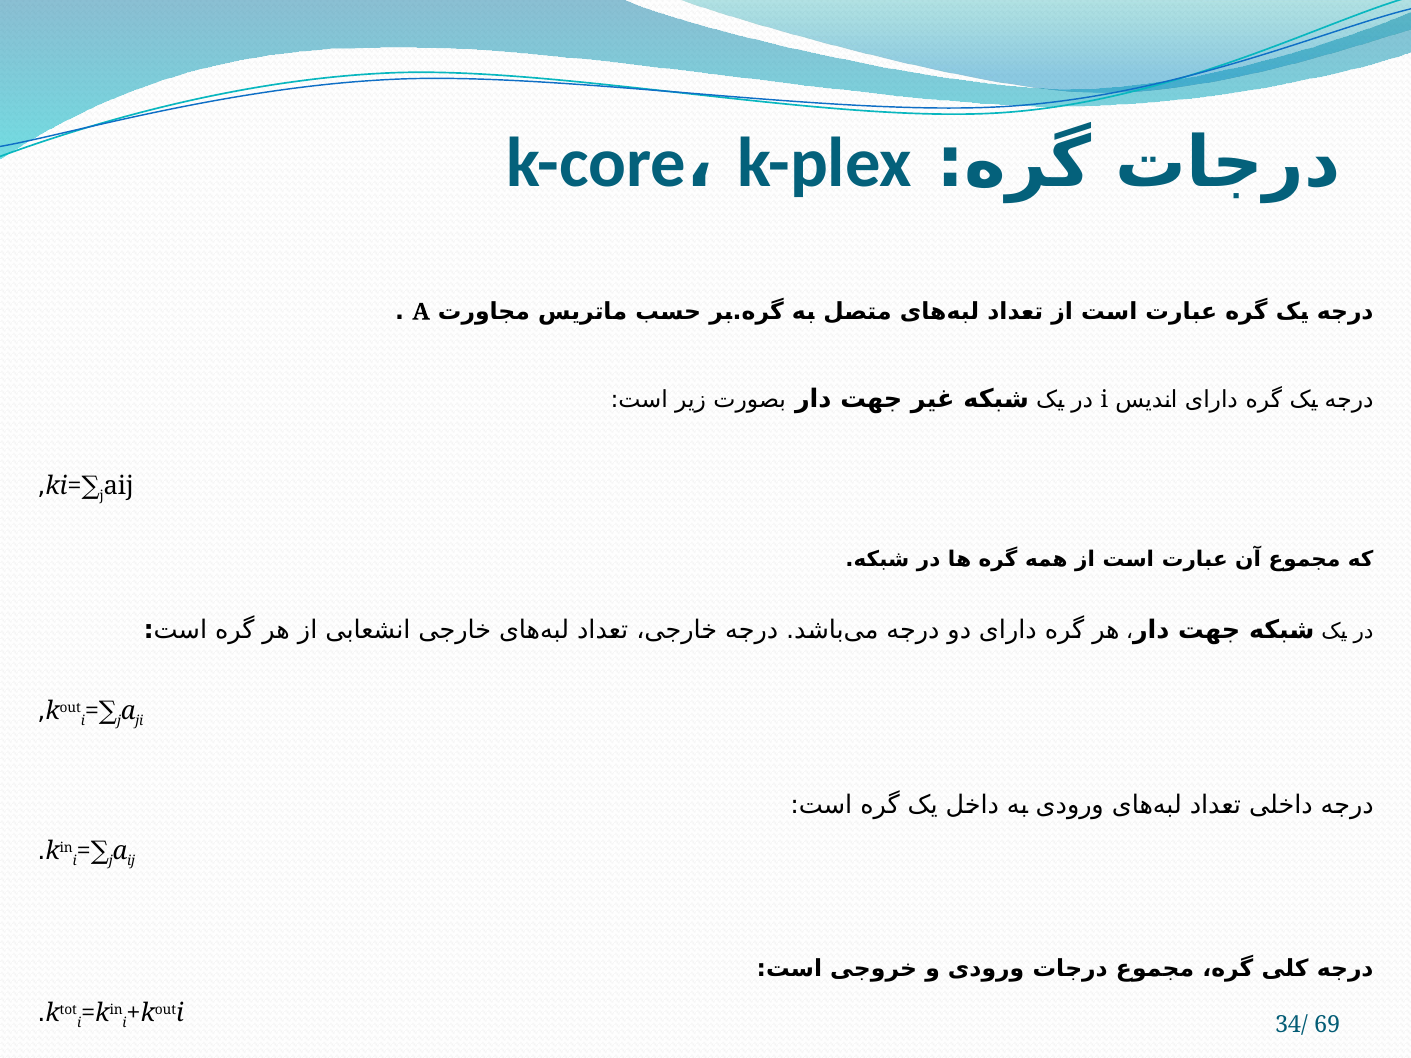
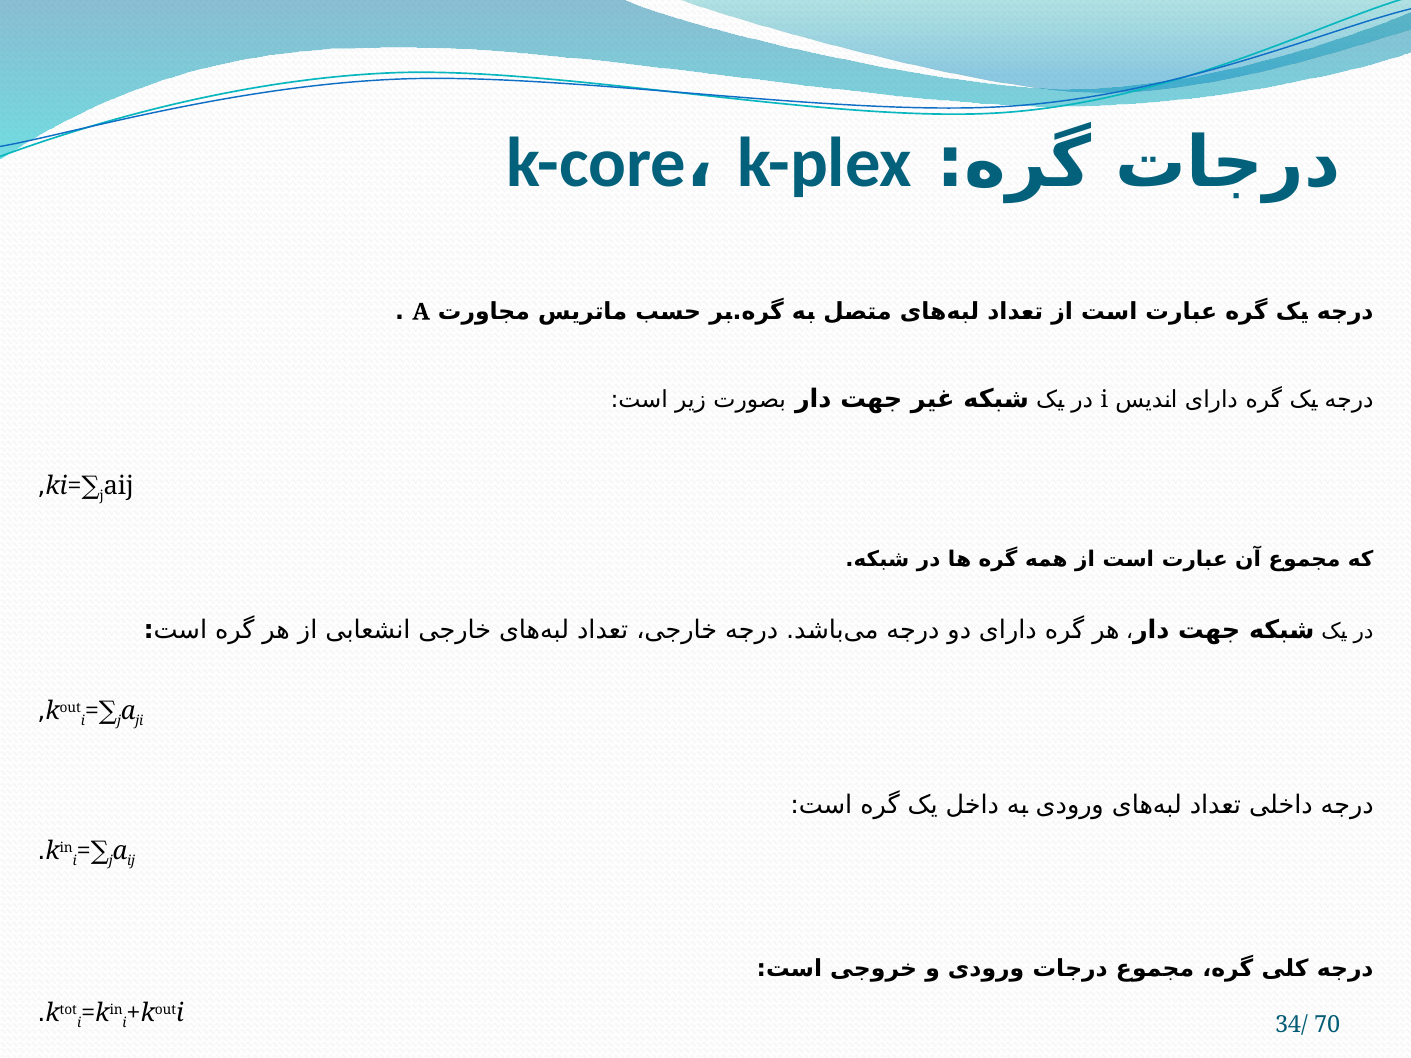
69: 69 -> 70 (1327, 1025)
